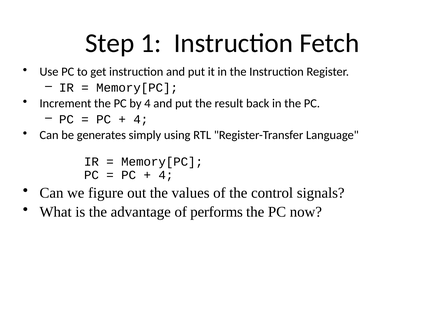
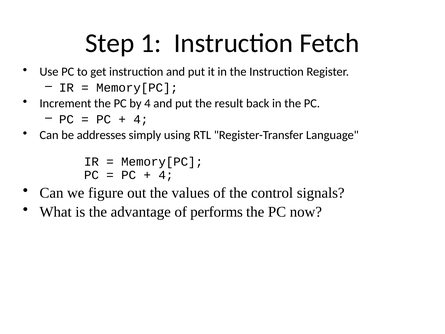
generates: generates -> addresses (101, 135)
